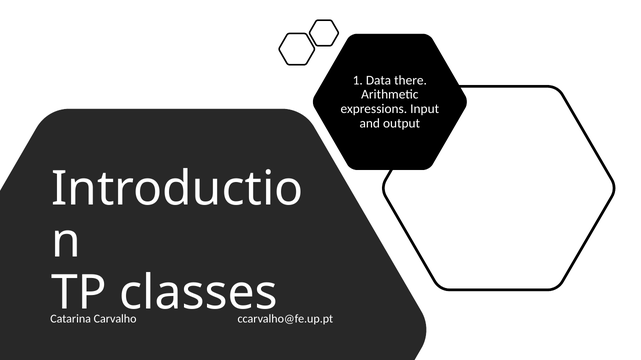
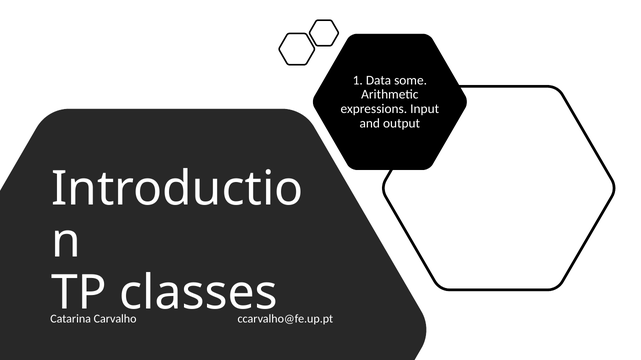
there: there -> some (411, 80)
